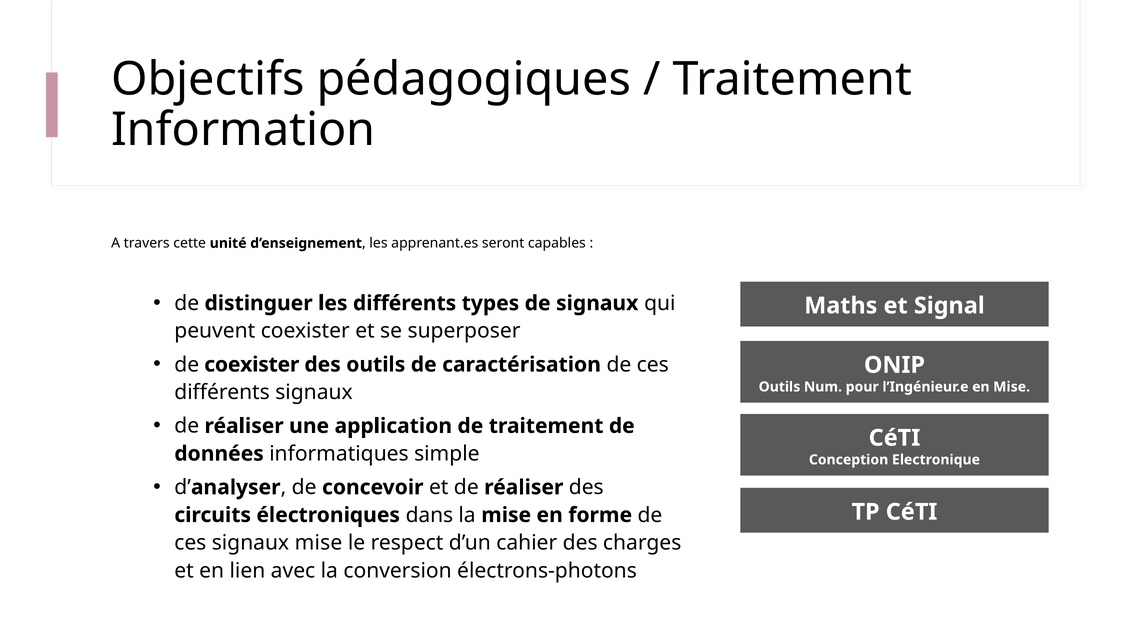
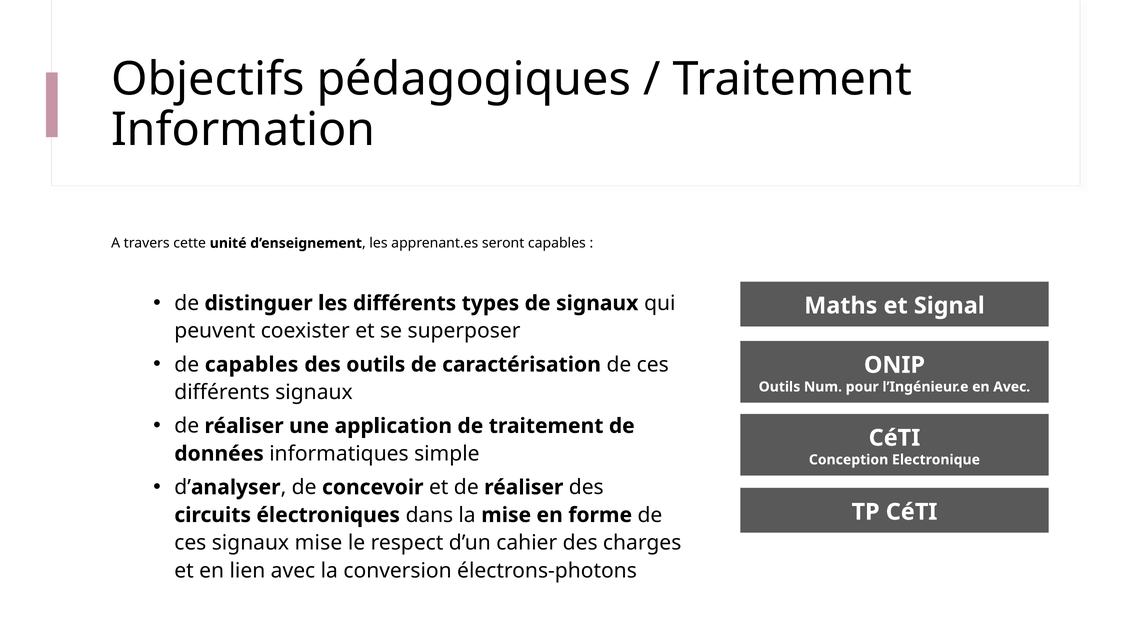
de coexister: coexister -> capables (252, 365)
en Mise: Mise -> Avec (1012, 387)
